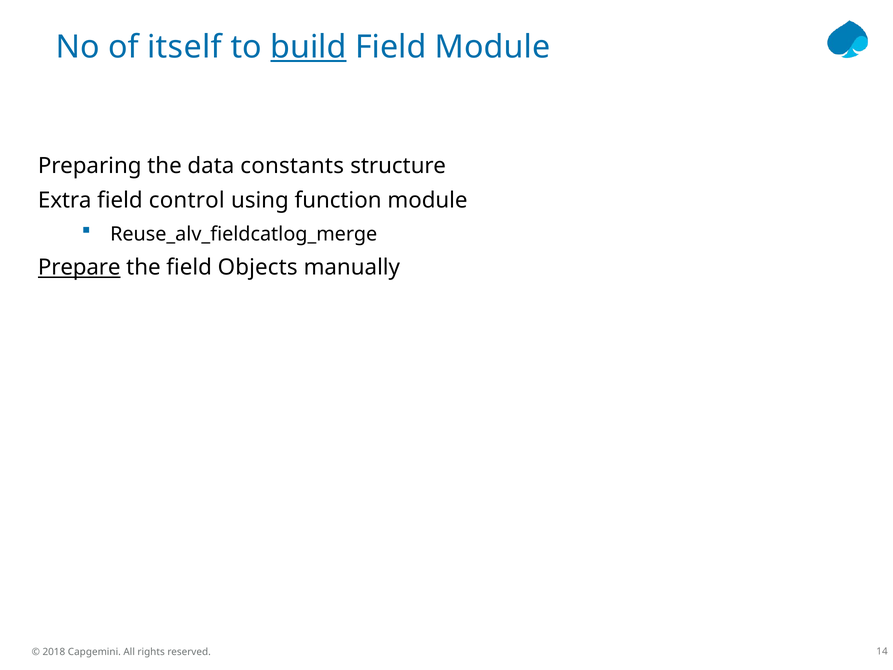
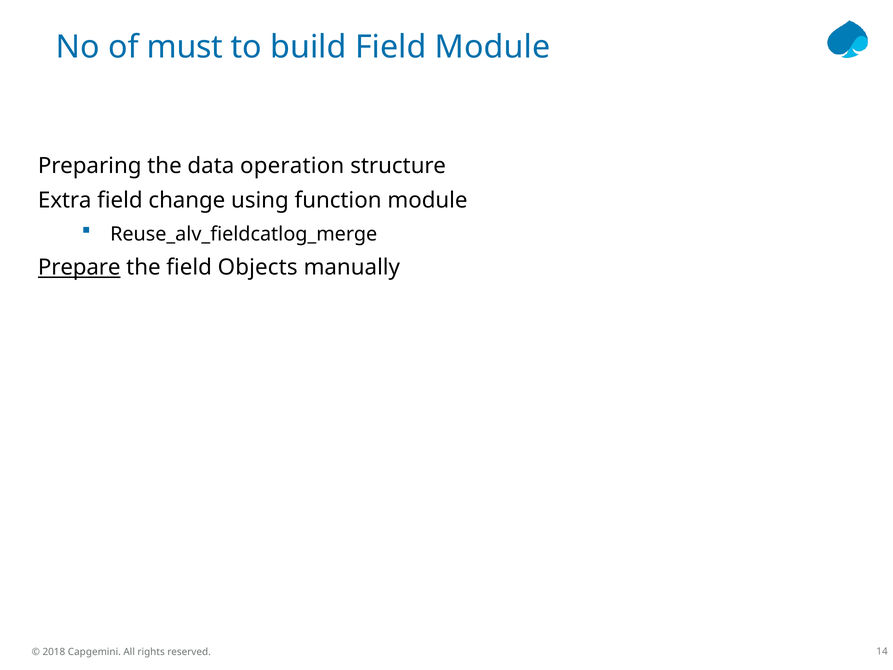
itself: itself -> must (185, 47)
build underline: present -> none (309, 47)
constants: constants -> operation (292, 166)
control: control -> change (187, 200)
